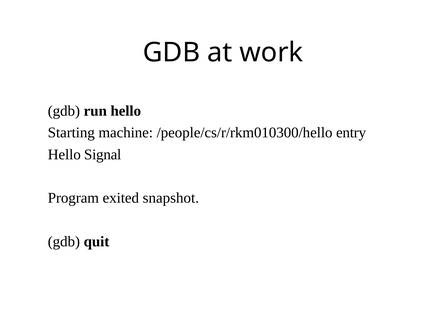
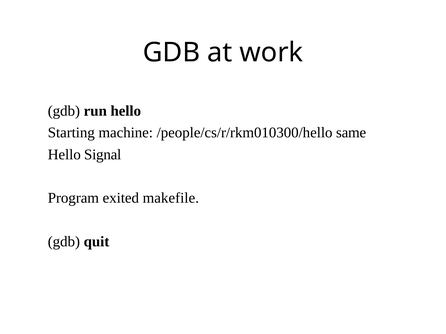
entry: entry -> same (351, 133)
snapshot: snapshot -> makefile (171, 198)
